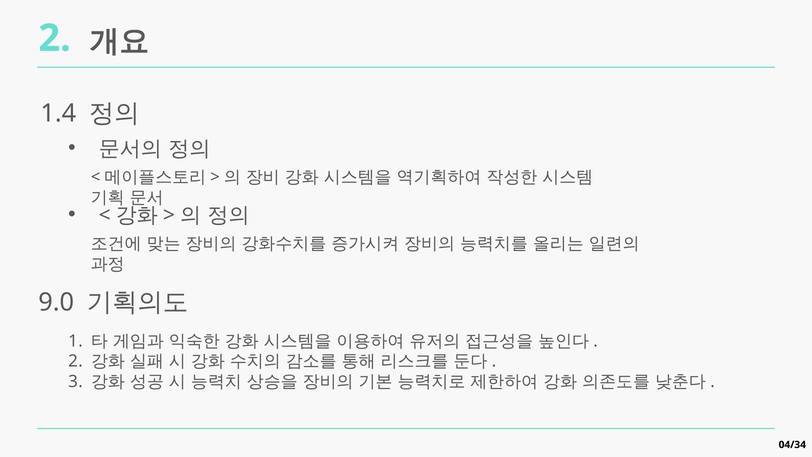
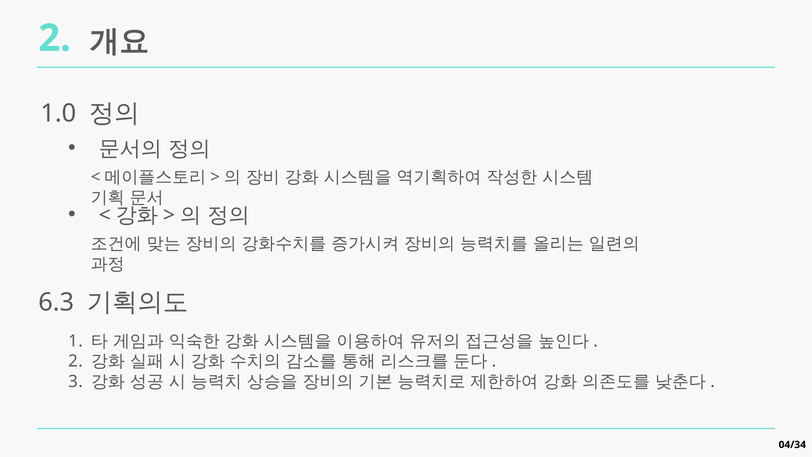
1.4: 1.4 -> 1.0 (58, 113)
9.0: 9.0 -> 6.3 (56, 302)
